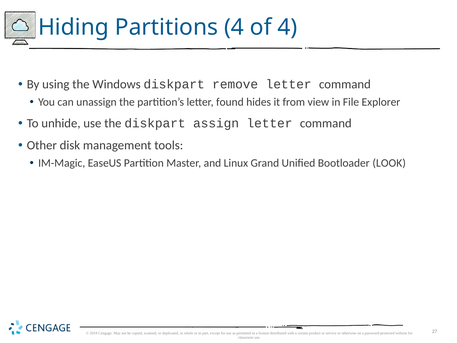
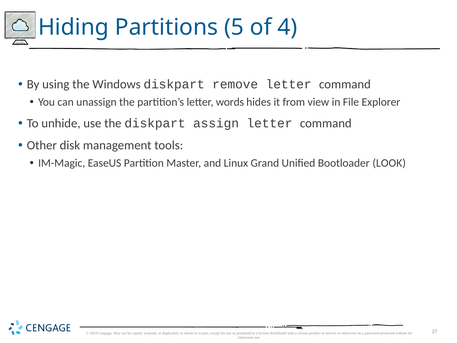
Partitions 4: 4 -> 5 (234, 27)
found: found -> words (230, 102)
